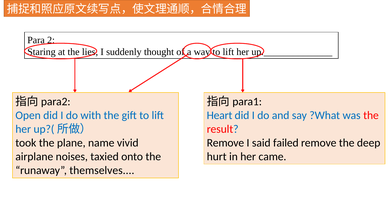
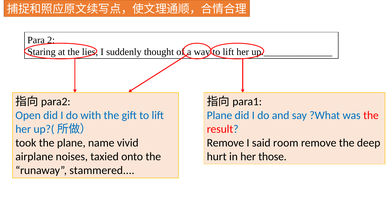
Heart: Heart -> Plane (220, 115)
failed: failed -> room (286, 143)
came: came -> those (273, 156)
themselves: themselves -> stammered (102, 170)
